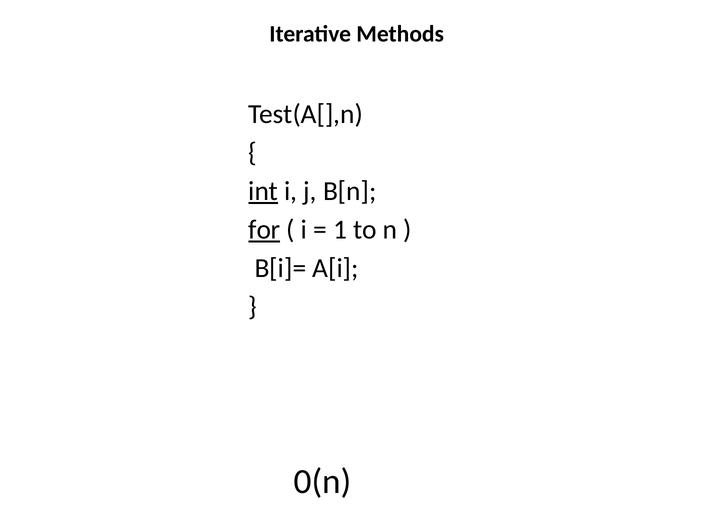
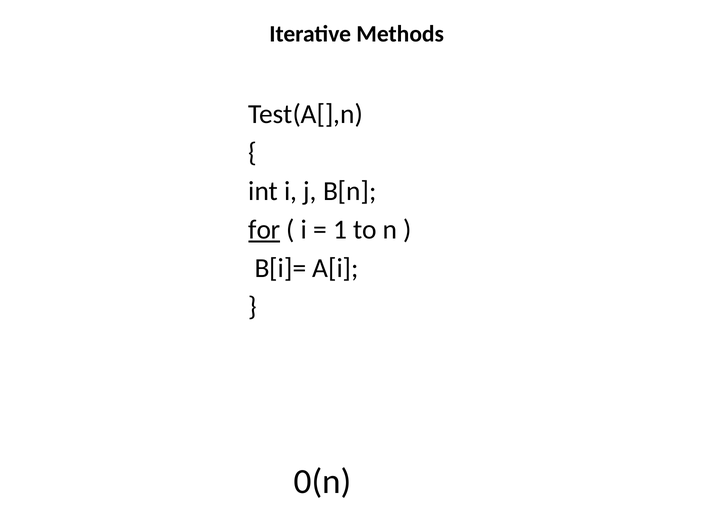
int underline: present -> none (263, 191)
